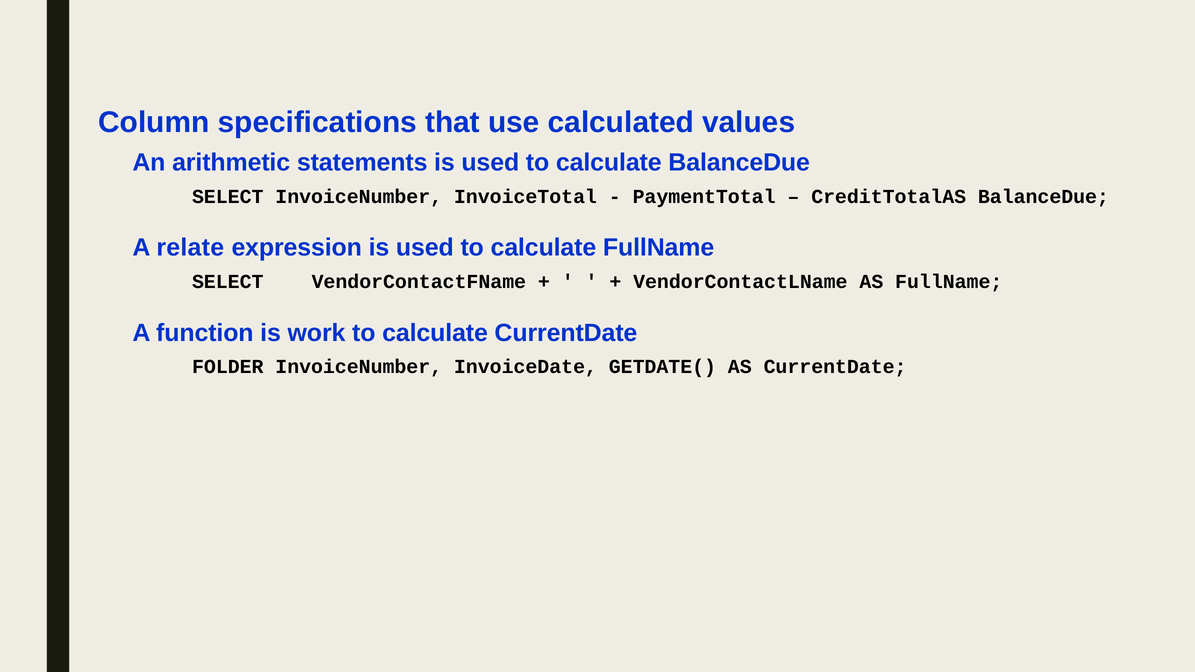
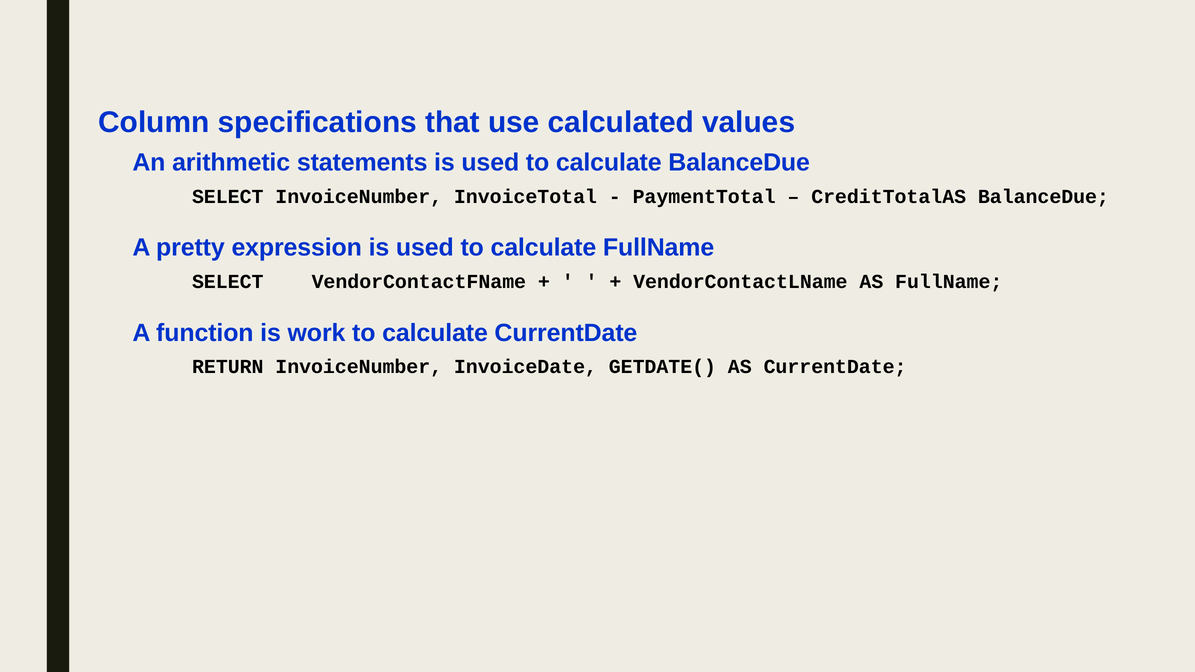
relate: relate -> pretty (190, 248)
FOLDER: FOLDER -> RETURN (228, 367)
